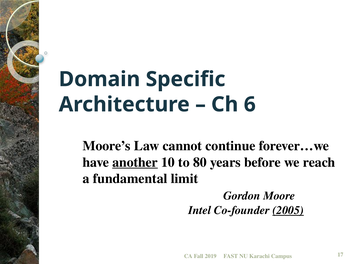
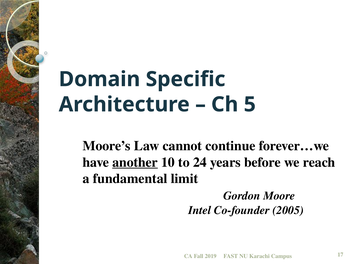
6: 6 -> 5 (250, 104)
80: 80 -> 24 (200, 162)
2005 underline: present -> none (288, 210)
